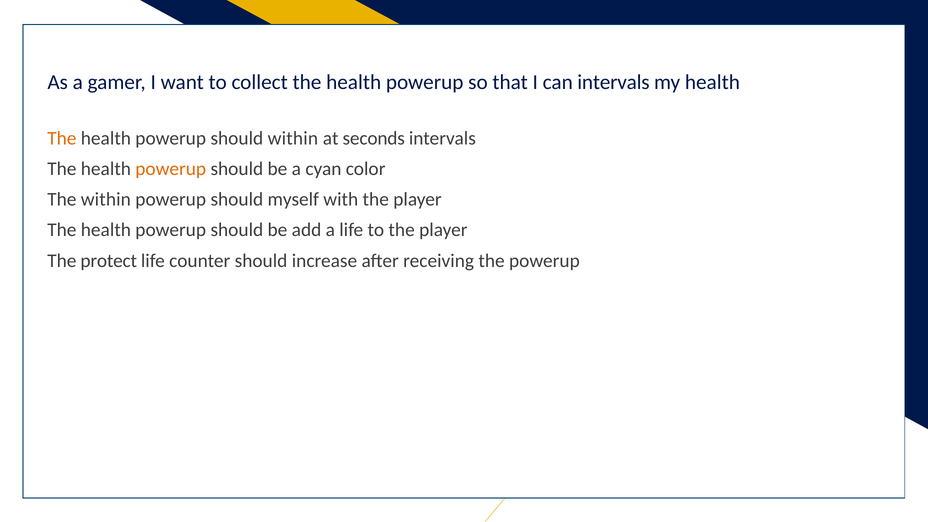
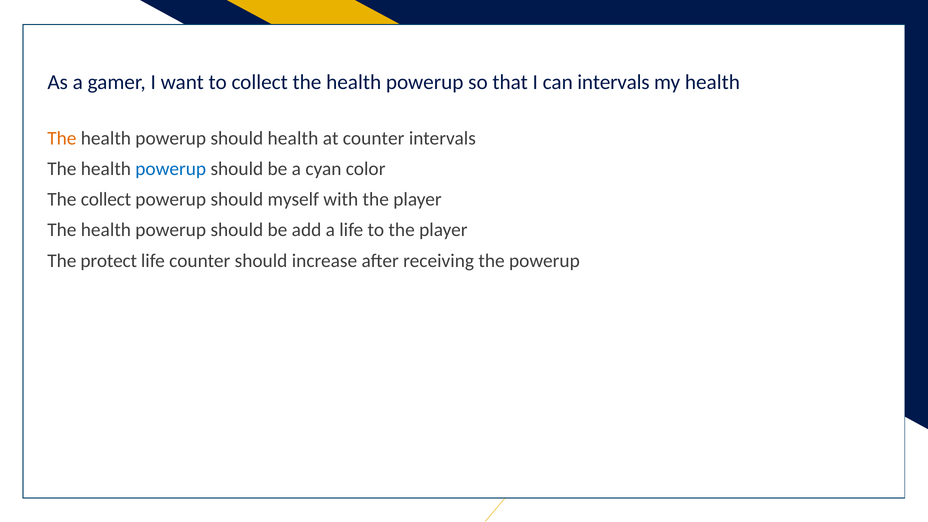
should within: within -> health (293, 138)
at seconds: seconds -> counter (374, 138)
powerup colour: orange -> blue (171, 169)
The within: within -> collect (106, 199)
